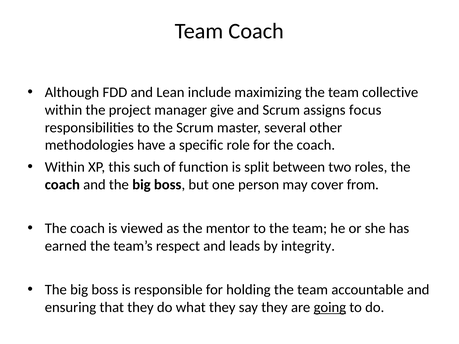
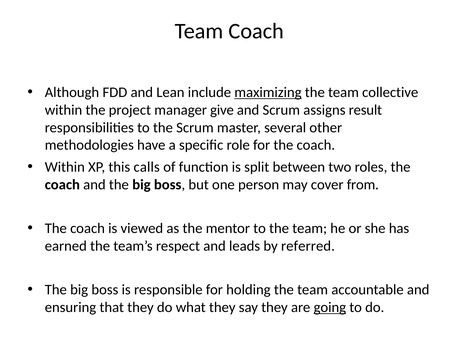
maximizing underline: none -> present (268, 92)
focus: focus -> result (365, 110)
such: such -> calls (147, 167)
integrity: integrity -> referred (308, 246)
